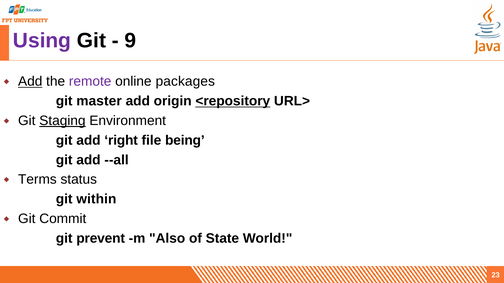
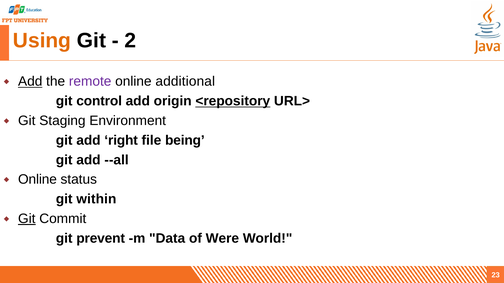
Using colour: purple -> orange (42, 41)
9: 9 -> 2 (130, 41)
packages: packages -> additional (185, 82)
master: master -> control (99, 101)
Staging underline: present -> none (62, 121)
Terms: Terms -> Online (37, 180)
Git underline: none -> present (27, 219)
Also: Also -> Data (167, 239)
State: State -> Were (222, 239)
